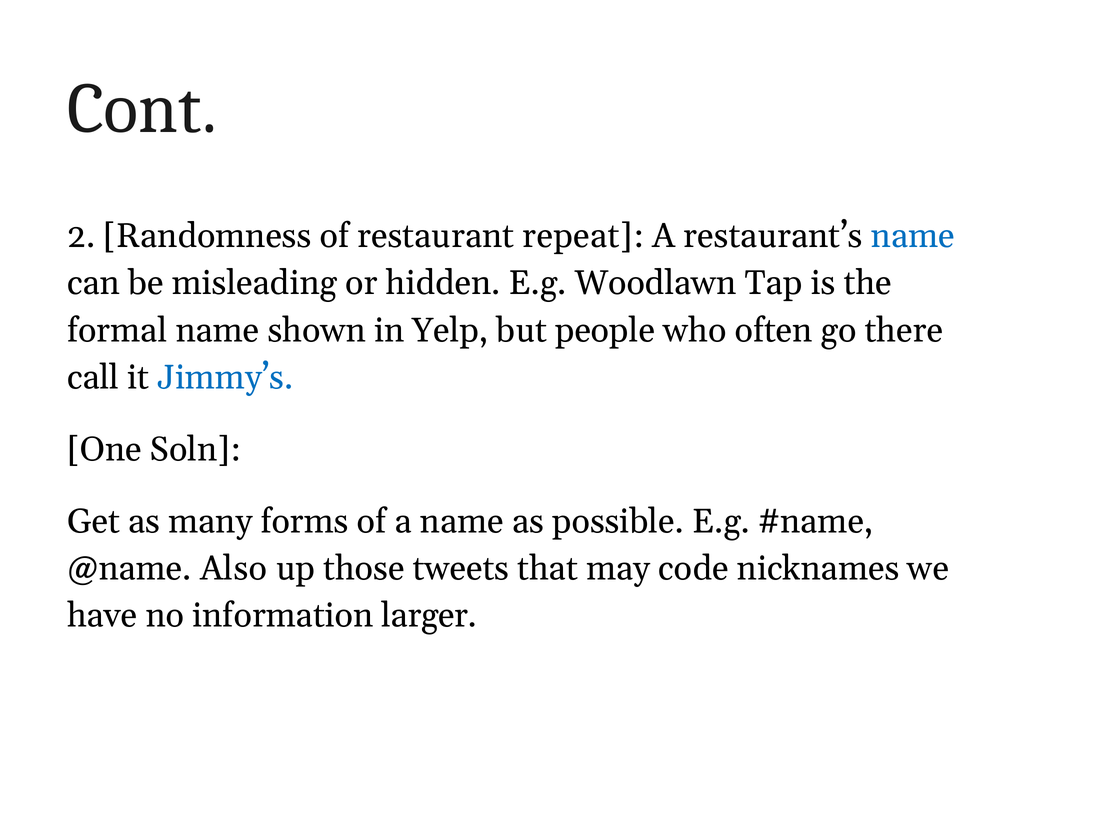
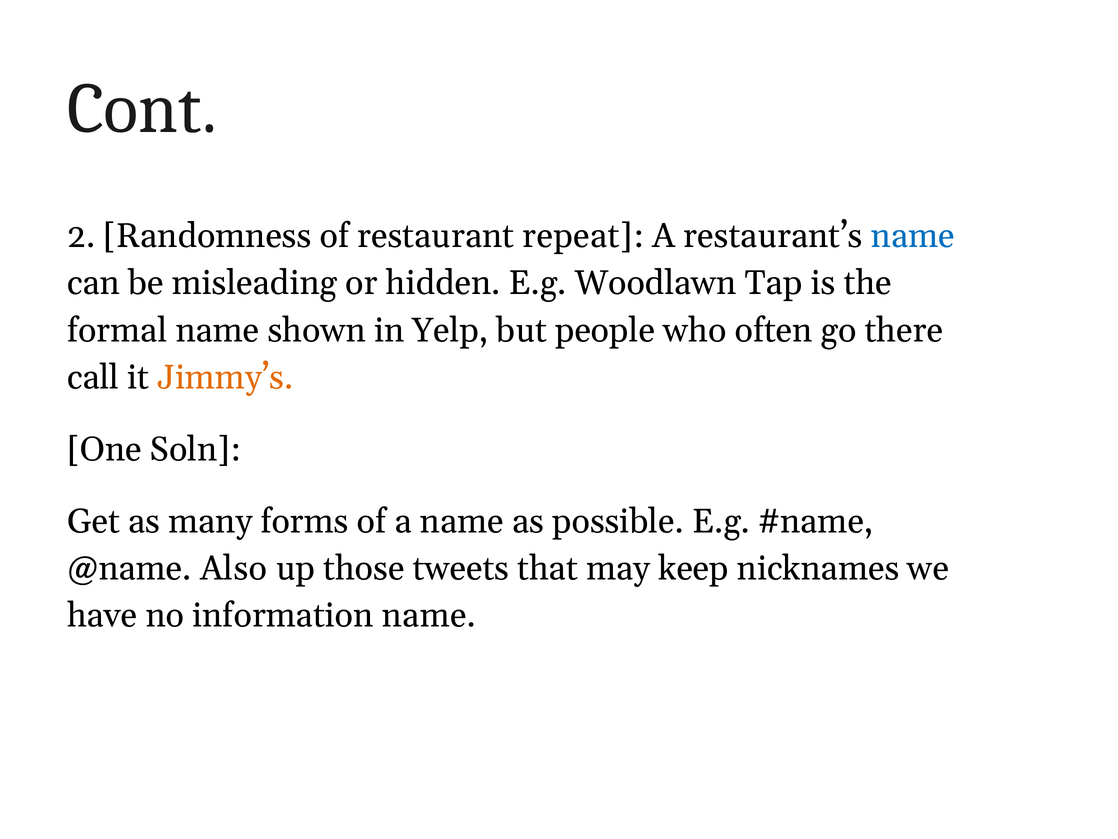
Jimmy’s colour: blue -> orange (225, 377)
code: code -> keep (694, 568)
information larger: larger -> name (429, 615)
